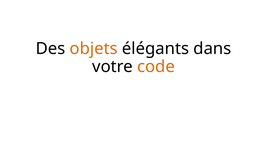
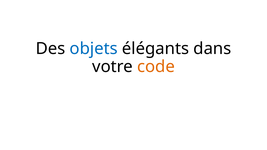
objets colour: orange -> blue (94, 49)
